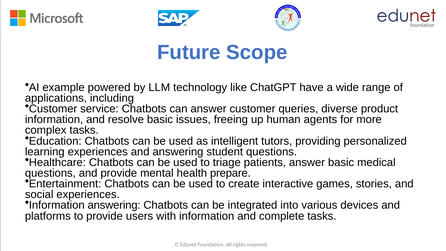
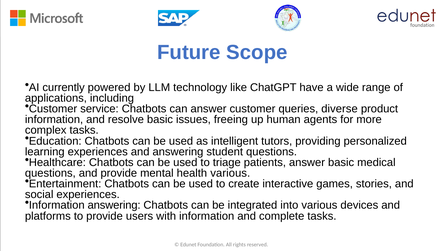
example: example -> currently (64, 87)
health prepare: prepare -> various (230, 173)
